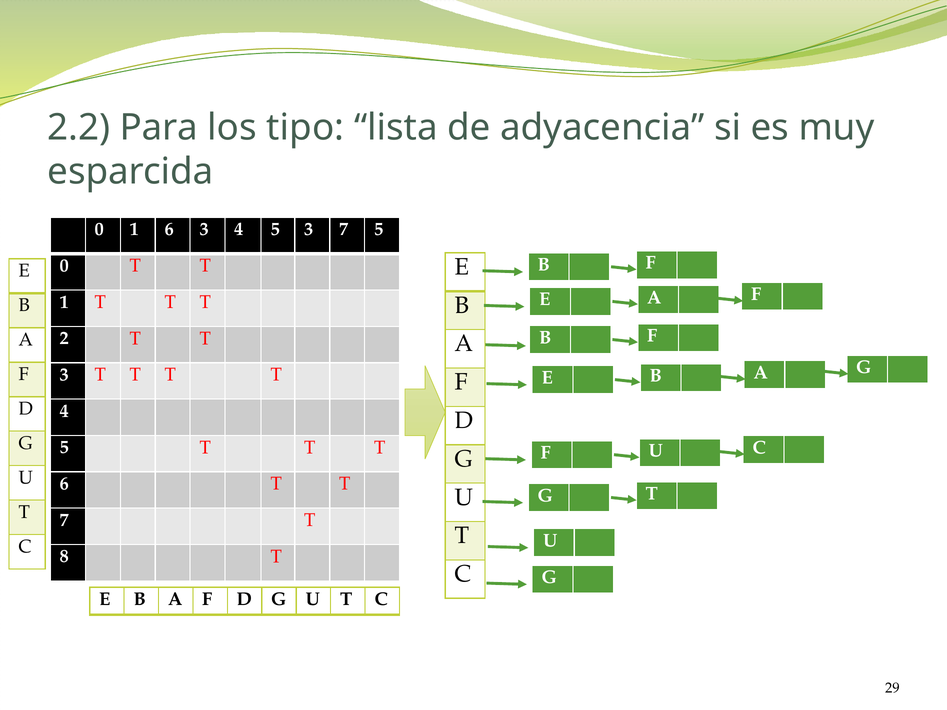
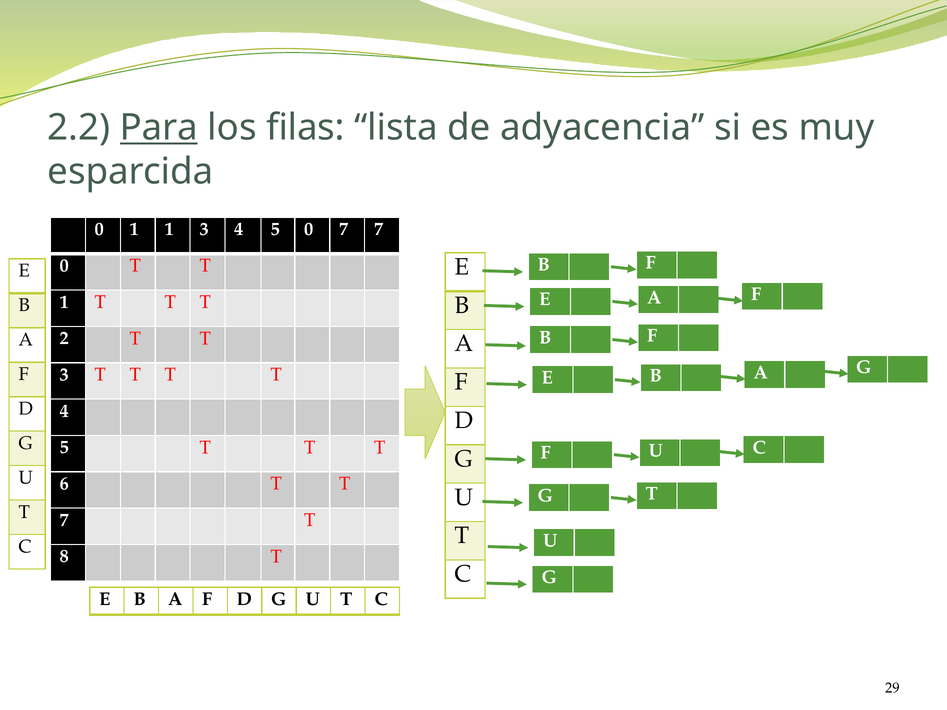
Para underline: none -> present (159, 128)
tipo: tipo -> filas (305, 128)
1 6: 6 -> 1 (169, 229)
5 3: 3 -> 0 (309, 229)
7 5: 5 -> 7 (379, 229)
